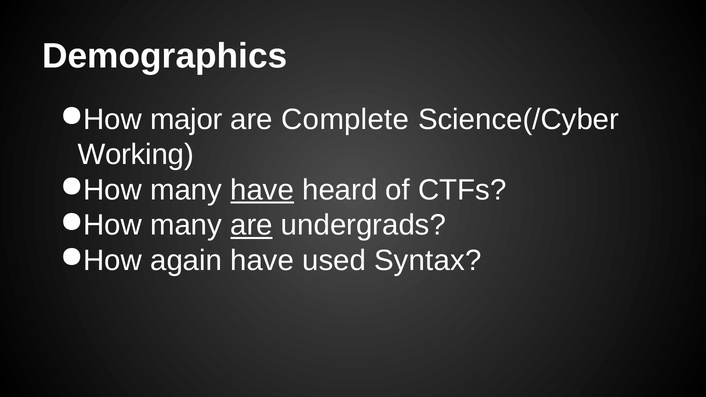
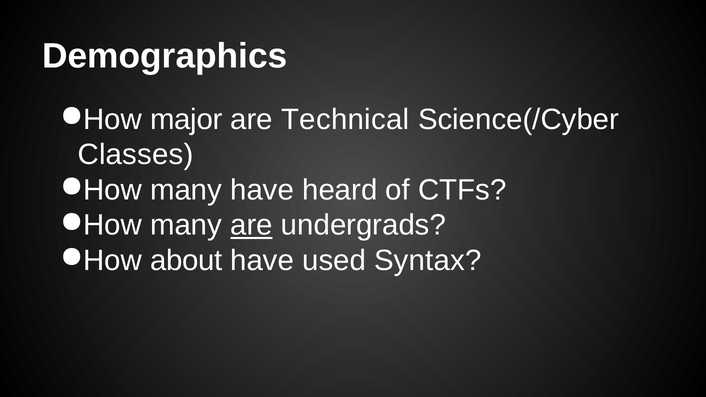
Complete: Complete -> Technical (345, 119)
Working: Working -> Classes (136, 155)
have underline: present -> none (262, 190)
again: again -> about (186, 261)
